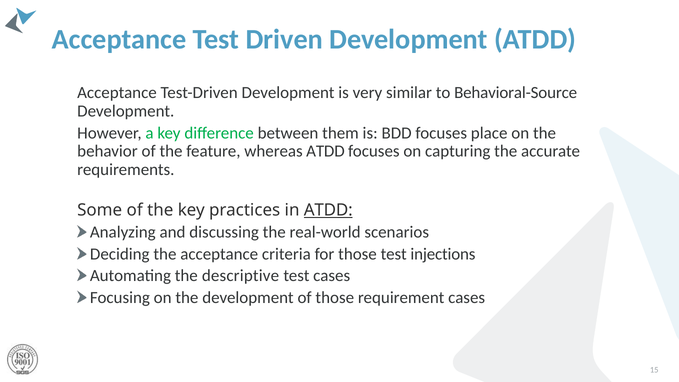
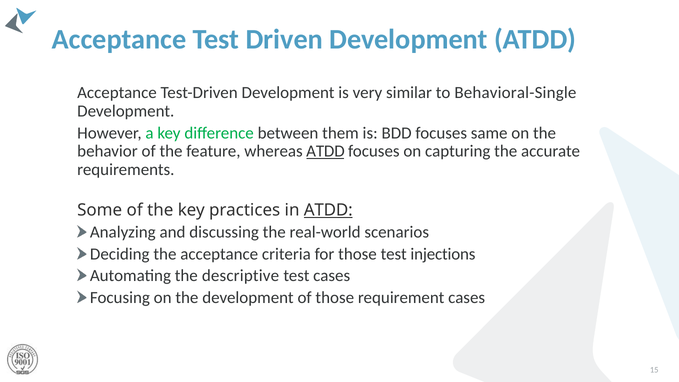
Behavioral-Source: Behavioral-Source -> Behavioral-Single (515, 93)
place: place -> same (489, 133)
ATDD underline: none -> present (325, 151)
